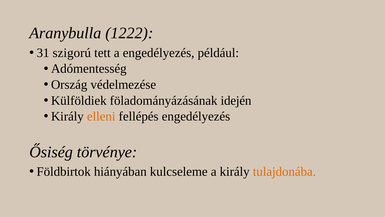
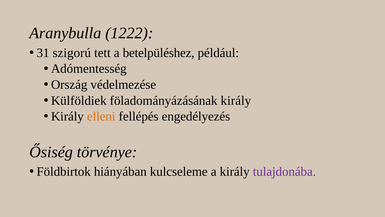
a engedélyezés: engedélyezés -> betelpüléshez (159, 53)
föladományázásának idején: idején -> király (236, 100)
tulajdonába colour: orange -> purple (284, 171)
